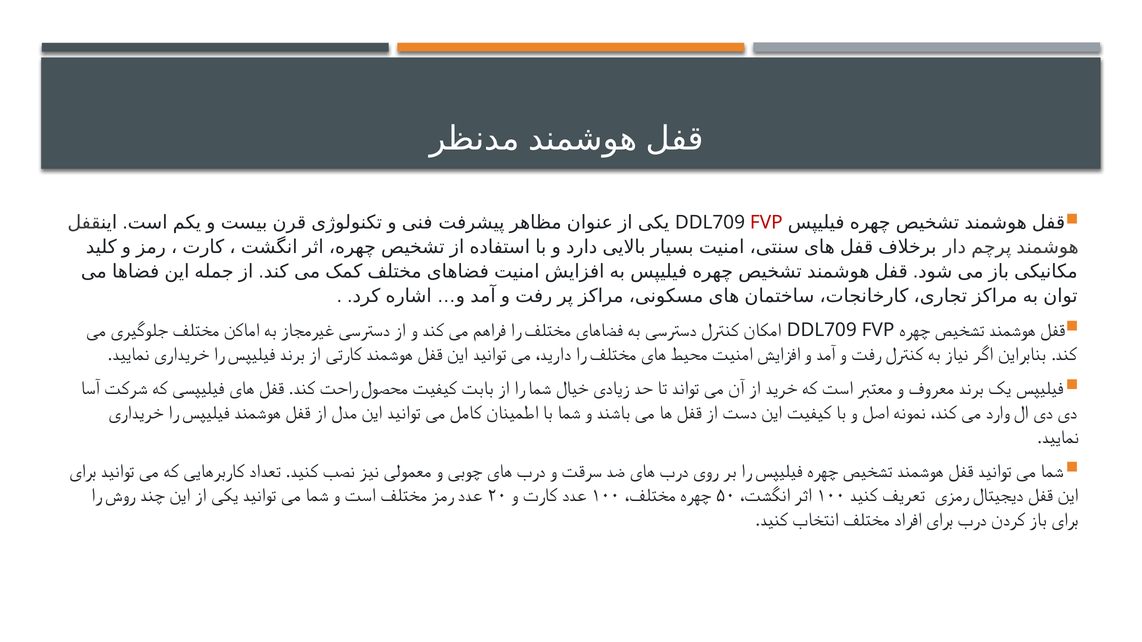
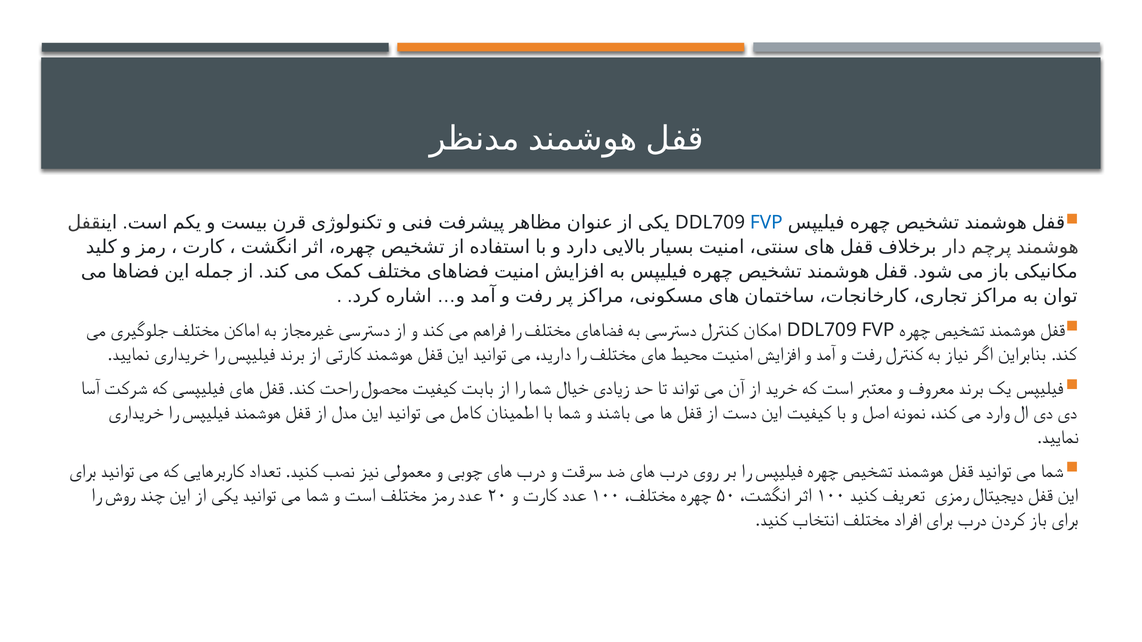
FVP colour: red -> blue (766, 223)
